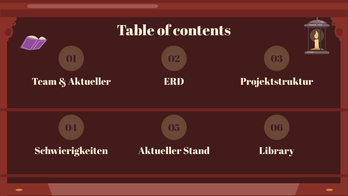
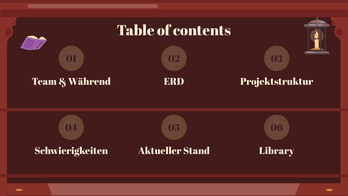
Aktueller: Aktueller -> Während (89, 82)
